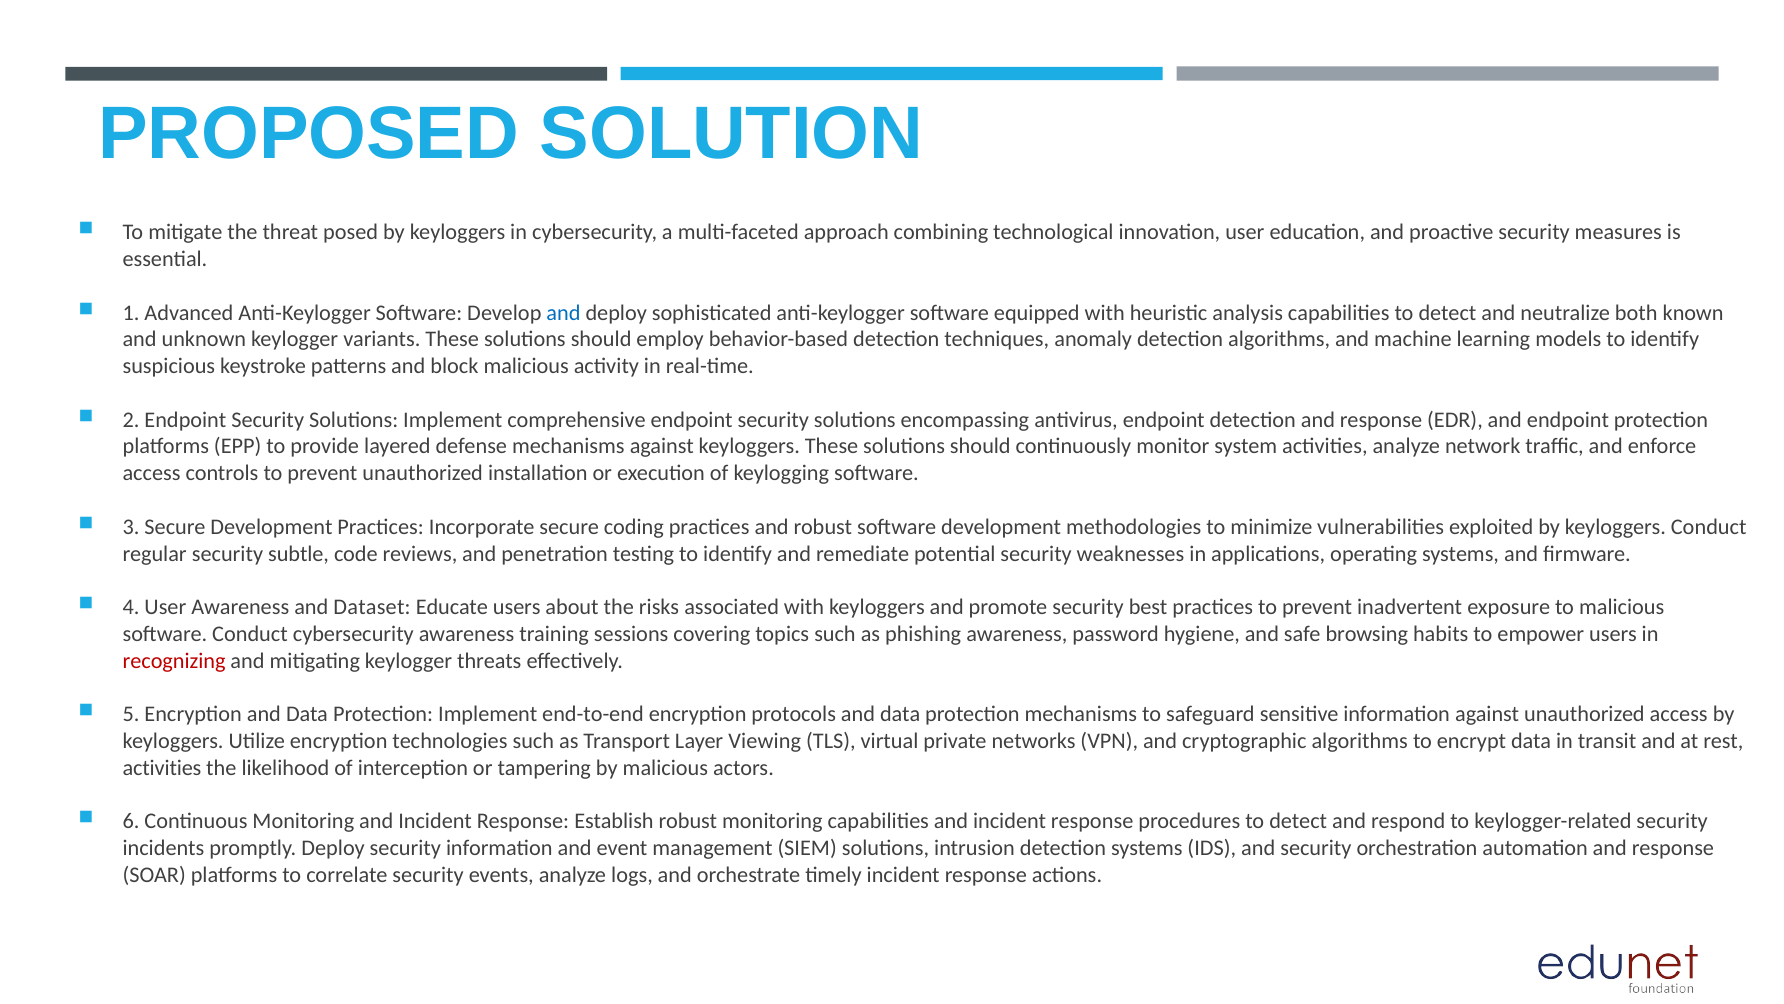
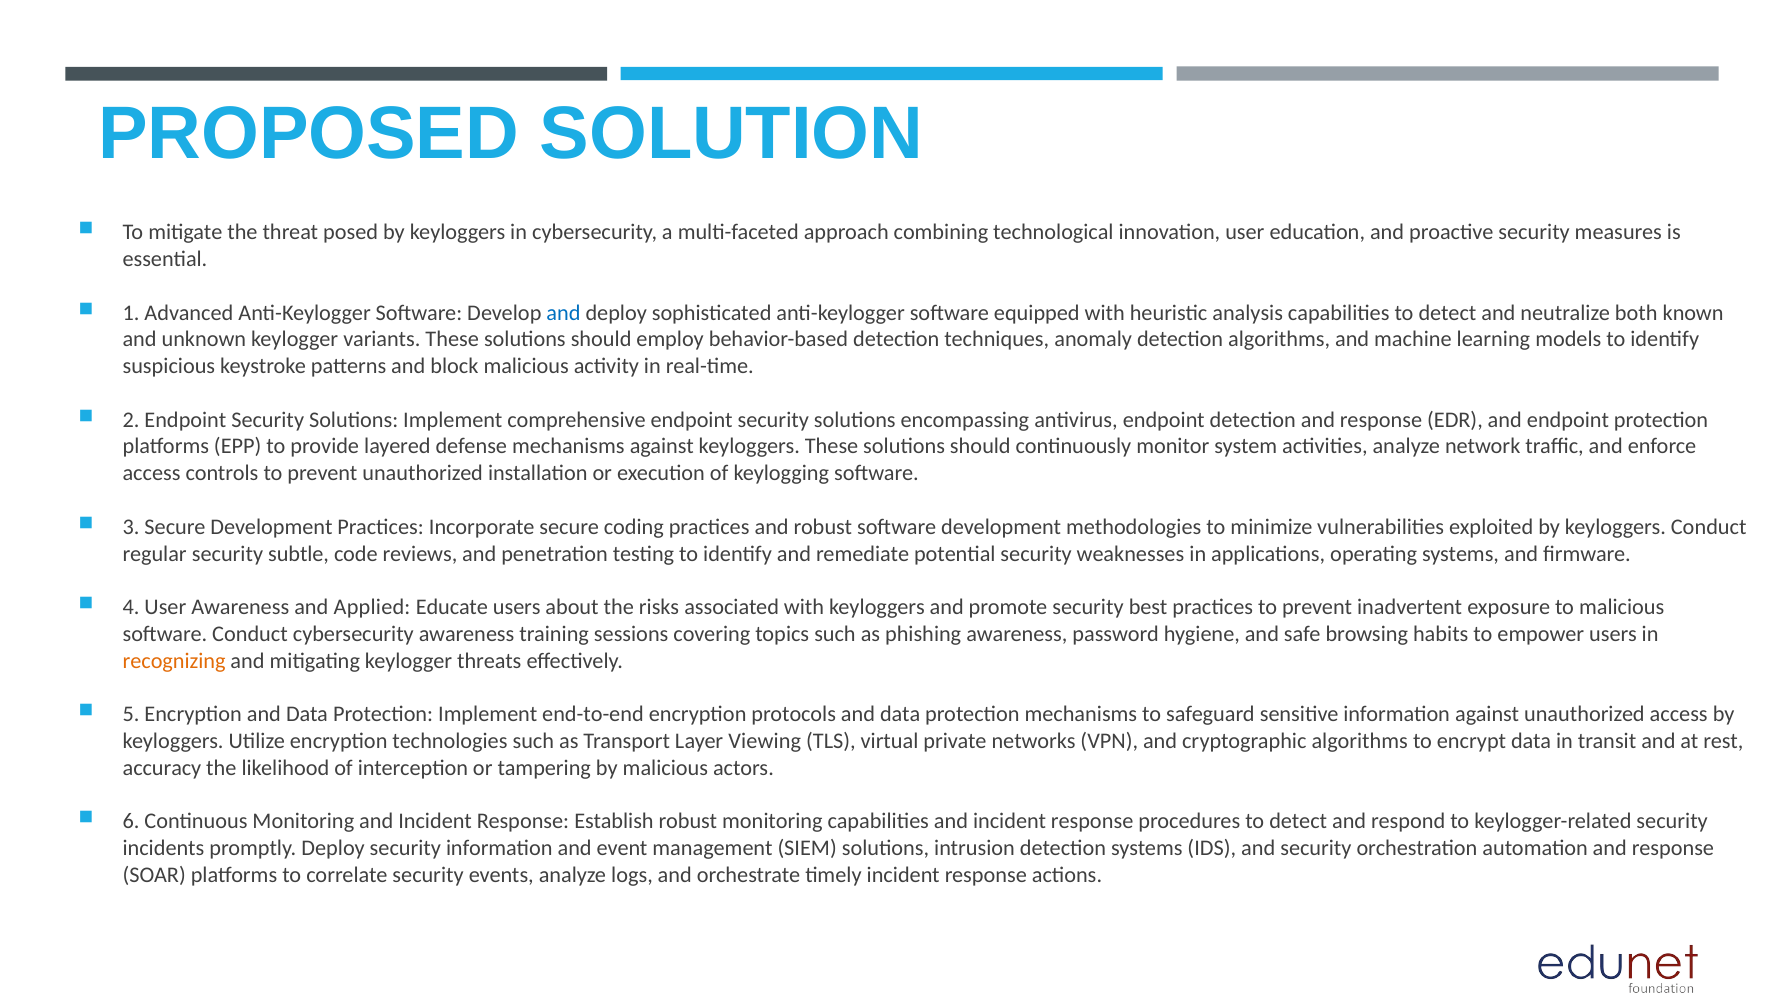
Dataset: Dataset -> Applied (372, 607)
recognizing colour: red -> orange (174, 660)
activities: activities -> accuracy (162, 767)
